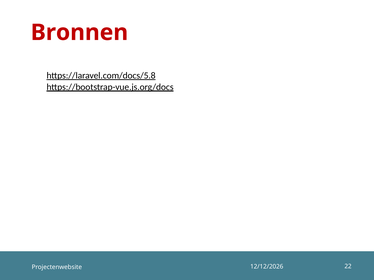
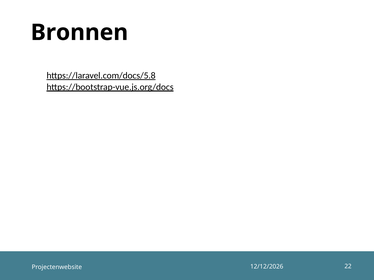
Bronnen colour: red -> black (79, 33)
